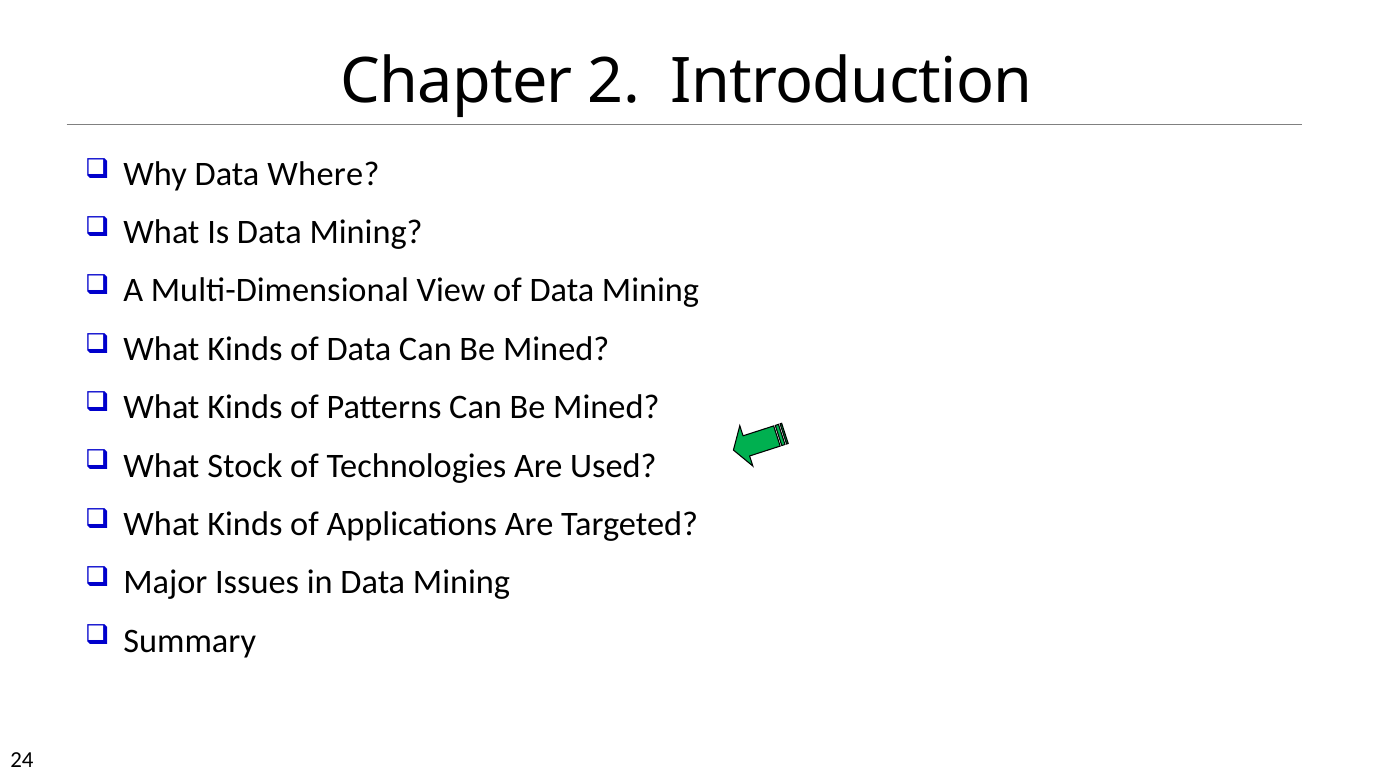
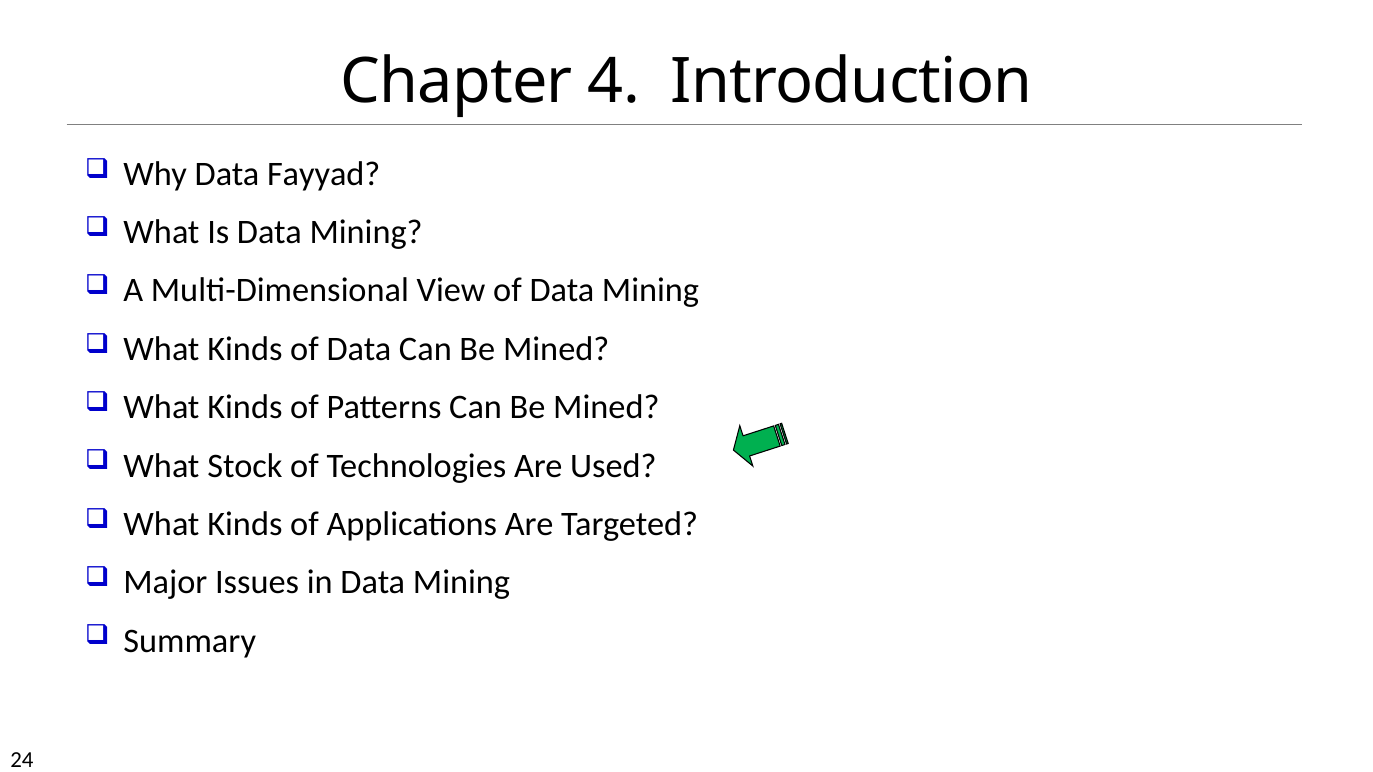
2: 2 -> 4 (614, 81)
Where: Where -> Fayyad (324, 174)
